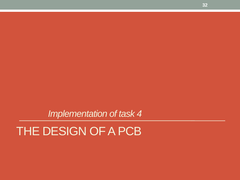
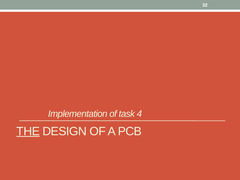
THE underline: none -> present (28, 131)
